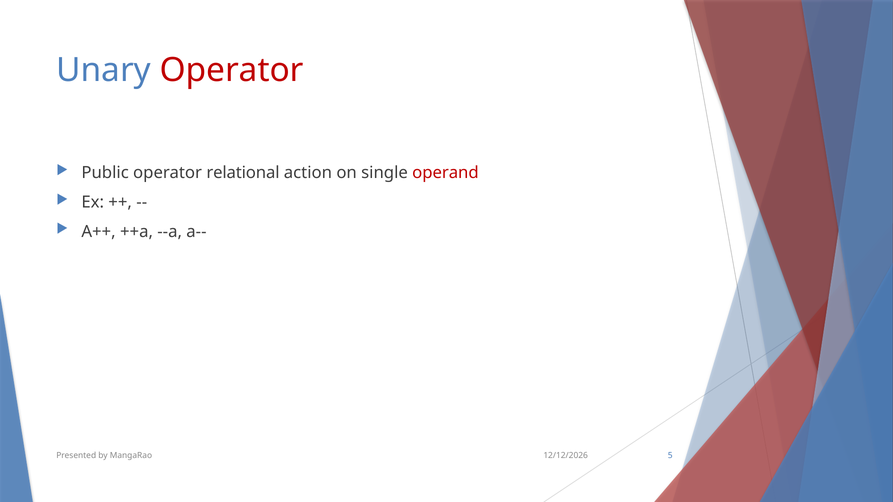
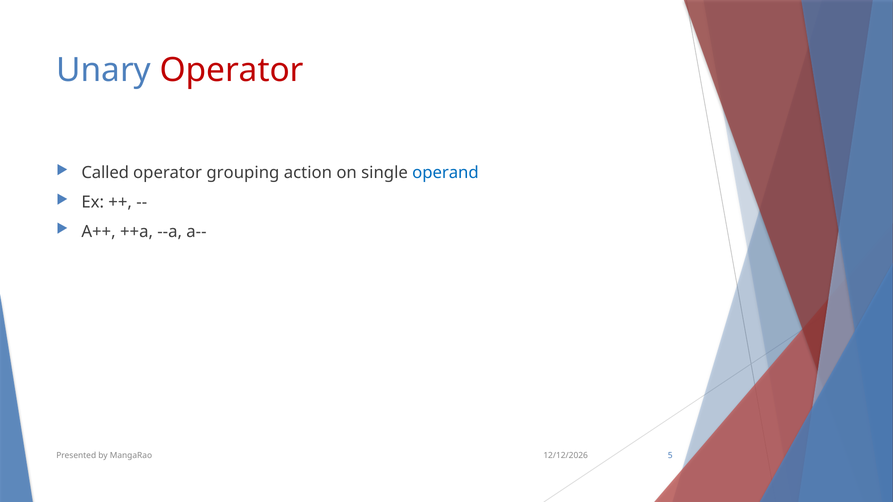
Public: Public -> Called (105, 173)
relational: relational -> grouping (243, 173)
operand colour: red -> blue (445, 173)
